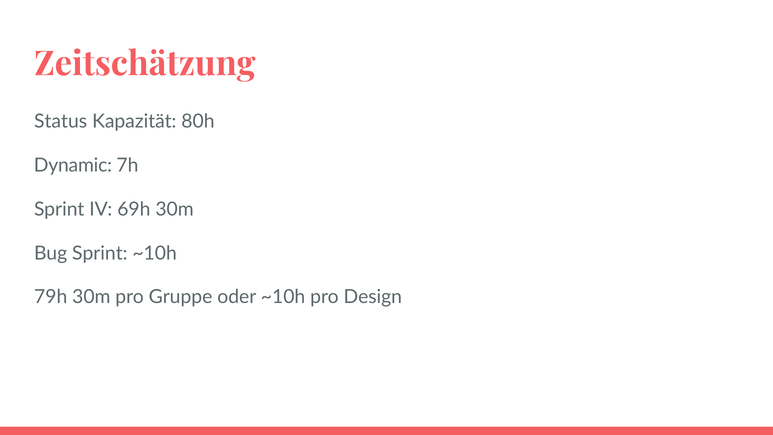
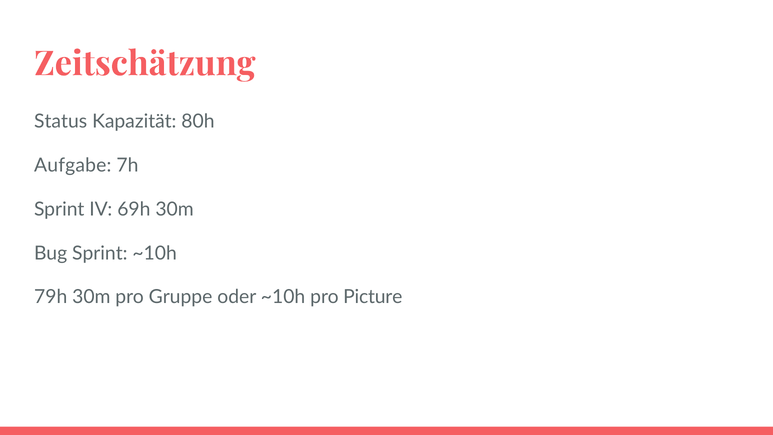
Dynamic: Dynamic -> Aufgabe (73, 165)
Design: Design -> Picture (373, 297)
